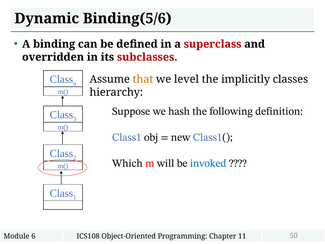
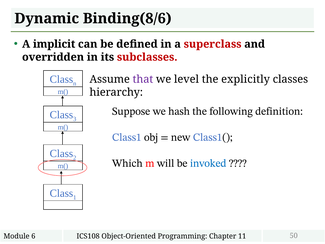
Binding(5/6: Binding(5/6 -> Binding(8/6 (127, 18)
binding: binding -> implicit (54, 44)
that colour: orange -> purple (143, 79)
implicitly: implicitly -> explicitly (246, 79)
